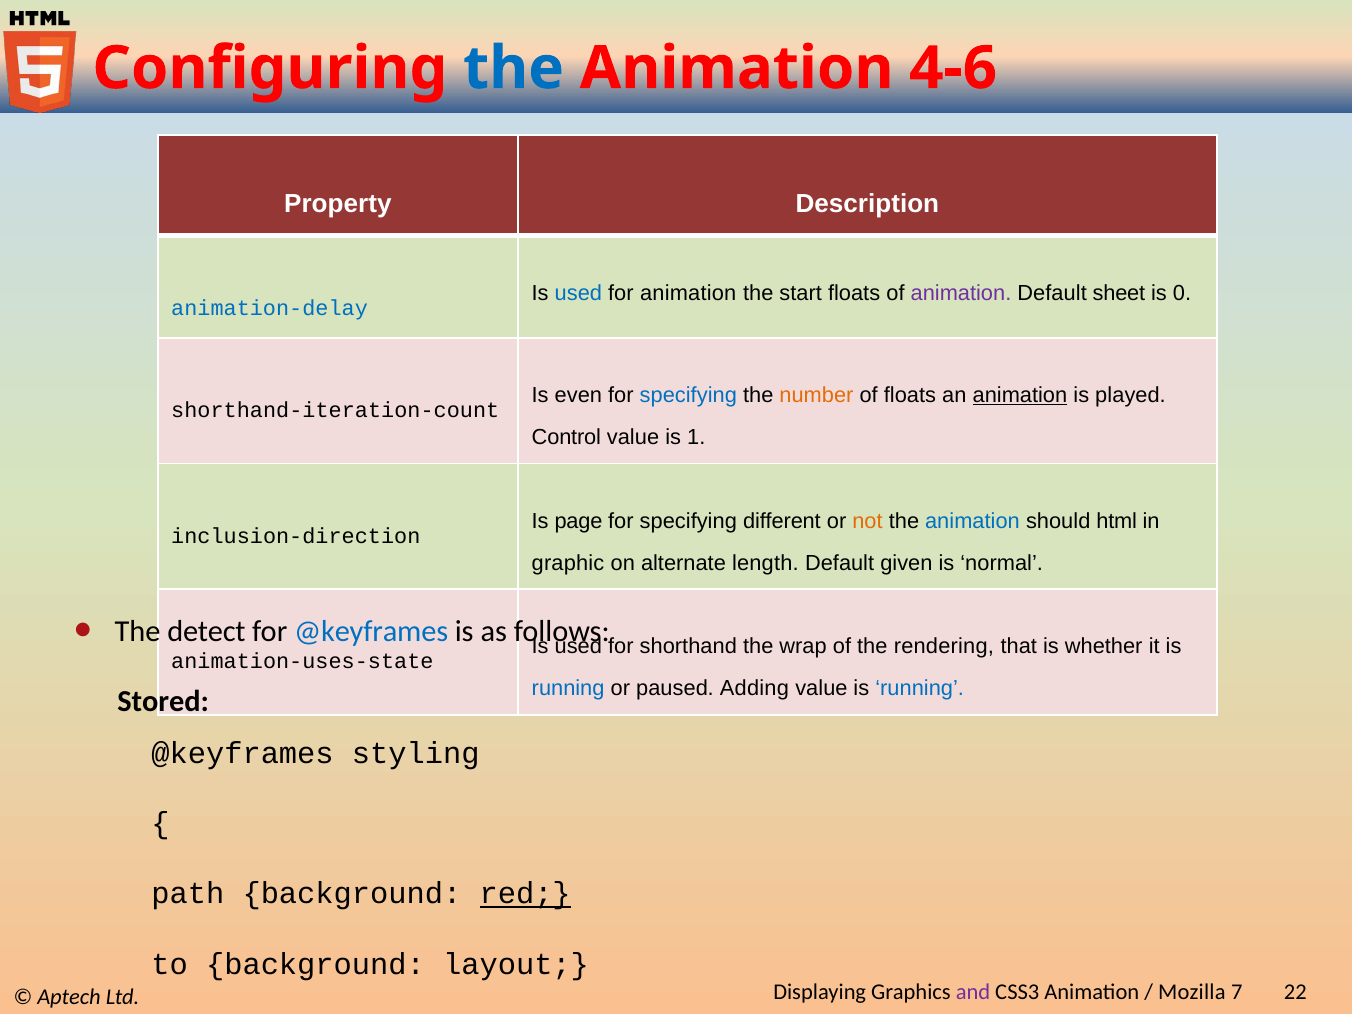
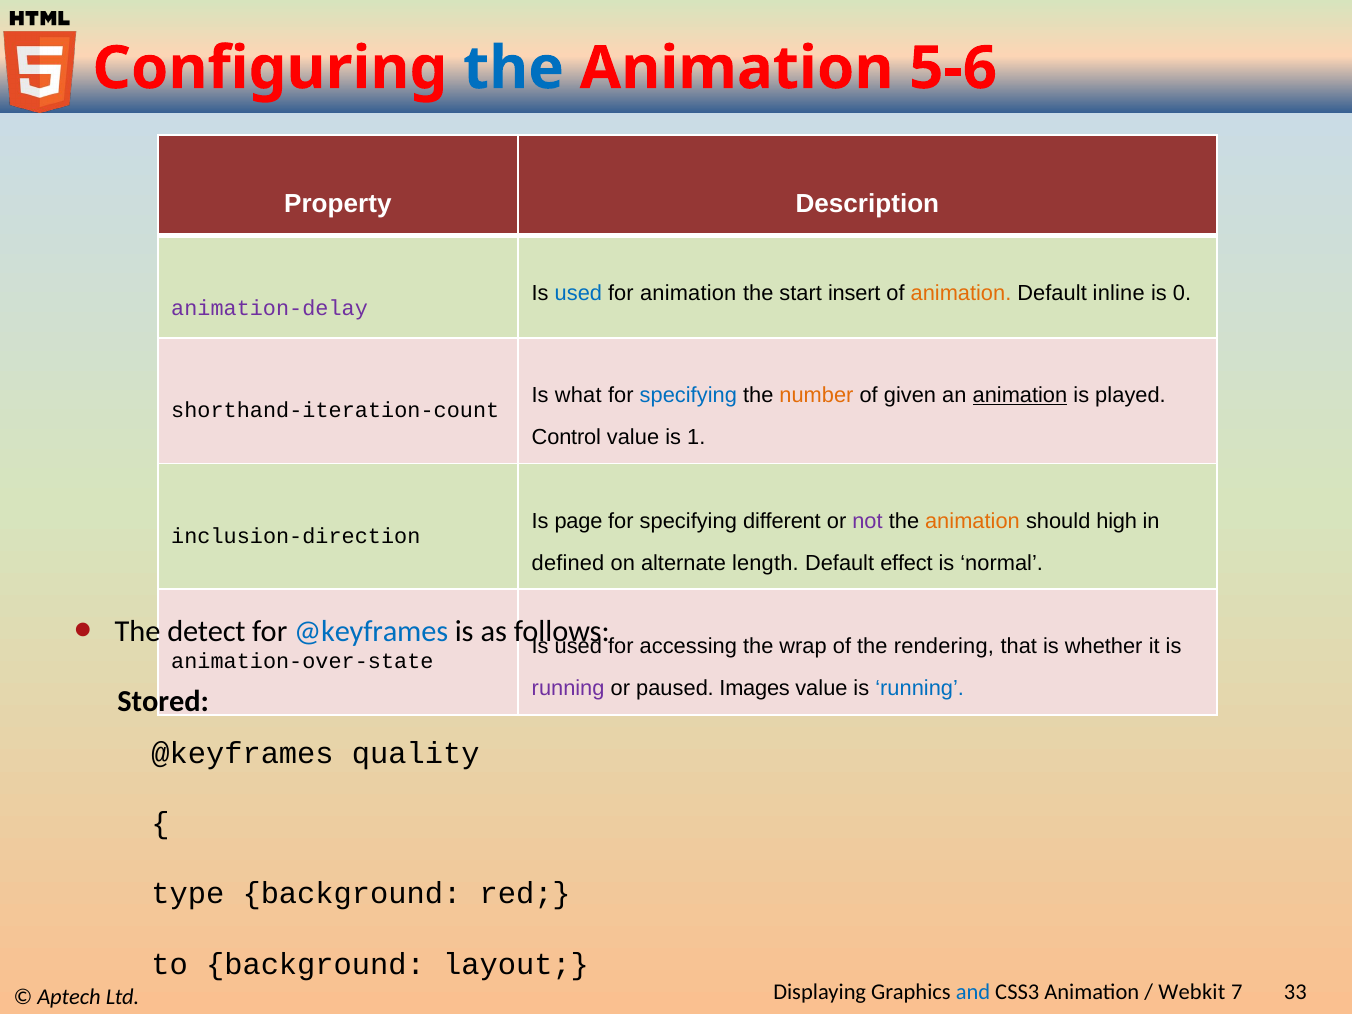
4-6: 4-6 -> 5-6 (953, 68)
start floats: floats -> insert (854, 293)
animation colour: purple -> orange (961, 293)
sheet: sheet -> inline (1119, 293)
animation-delay colour: blue -> purple (270, 308)
even: even -> what (578, 395)
of floats: floats -> given (910, 395)
not colour: orange -> purple (868, 521)
animation colour: blue -> orange (972, 521)
html: html -> high (1117, 521)
graphic: graphic -> defined (568, 563)
given: given -> effect (906, 563)
shorthand: shorthand -> accessing (688, 647)
animation-uses-state: animation-uses-state -> animation-over-state (302, 662)
running colour: blue -> purple (568, 689)
Adding: Adding -> Images (755, 689)
styling: styling -> quality (416, 753)
path: path -> type (188, 894)
red underline: present -> none (525, 894)
and colour: purple -> blue (973, 992)
Mozilla: Mozilla -> Webkit (1192, 992)
22: 22 -> 33 (1295, 992)
